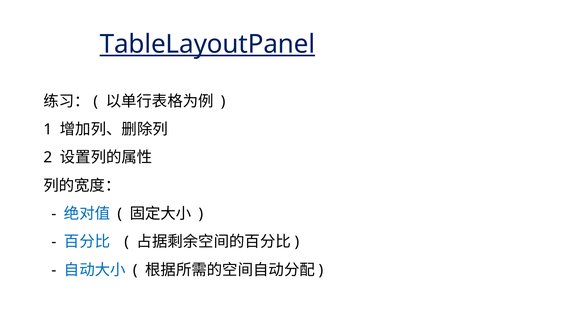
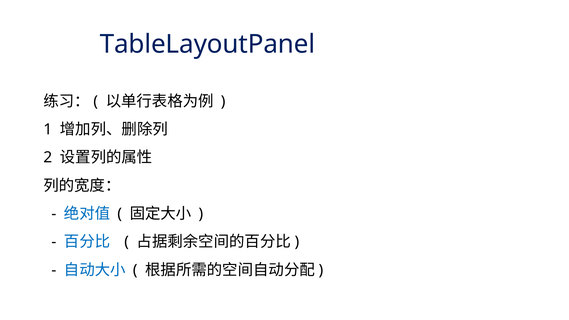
TableLayoutPanel underline: present -> none (207, 44)
